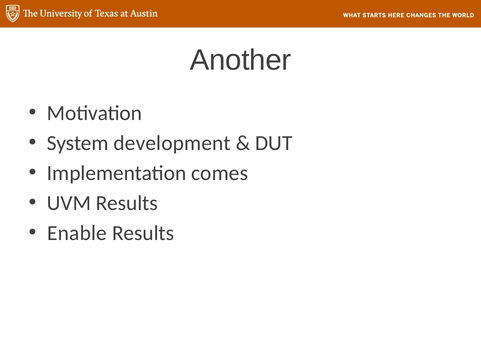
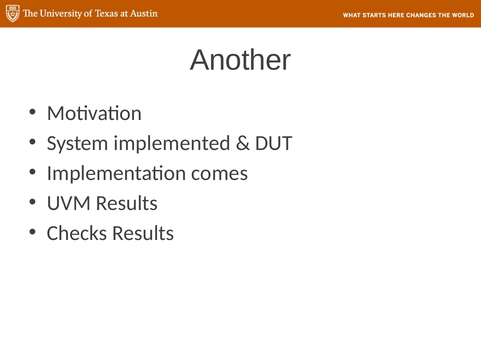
development: development -> implemented (172, 143)
Enable: Enable -> Checks (77, 233)
